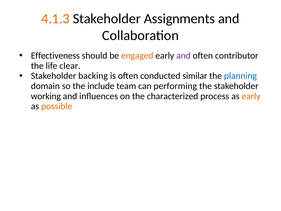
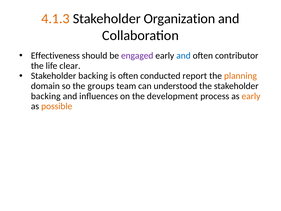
Assignments: Assignments -> Organization (179, 19)
engaged colour: orange -> purple (137, 56)
and colour: purple -> blue (183, 56)
similar: similar -> report (195, 76)
planning colour: blue -> orange (240, 76)
include: include -> groups (101, 86)
performing: performing -> understood (175, 86)
working: working -> backing (46, 96)
characterized: characterized -> development (173, 96)
